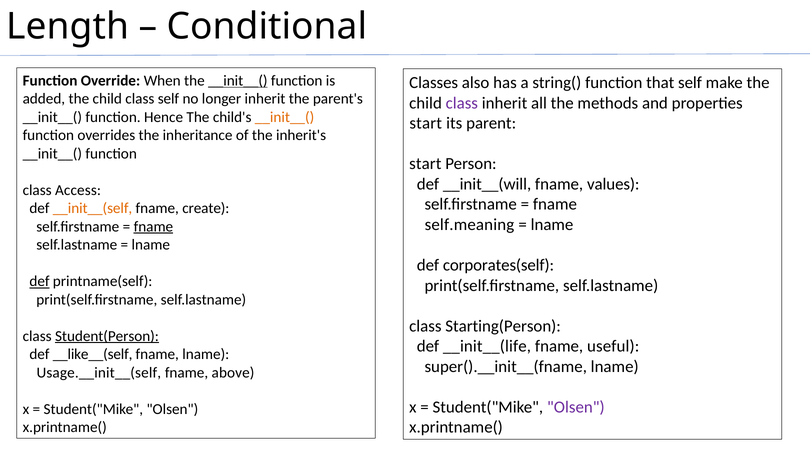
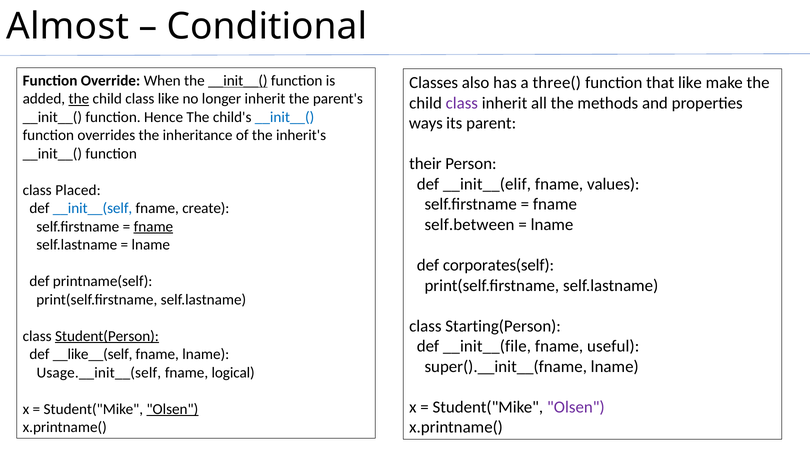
Length: Length -> Almost (67, 27)
string(: string( -> three( (557, 83)
that self: self -> like (690, 83)
the underline: none -> present (79, 99)
class self: self -> like (168, 99)
__init__( colour: orange -> blue (285, 117)
start: start -> ways (426, 123)
start: start -> their (425, 164)
__init__(will: __init__(will -> __init__(elif (487, 184)
Access: Access -> Placed (78, 190)
__init__(self colour: orange -> blue (93, 208)
self.meaning: self.meaning -> self.between (469, 224)
def underline: present -> none (39, 281)
__init__(life: __init__(life -> __init__(file (487, 346)
above: above -> logical (233, 372)
Olsen underline: none -> present (172, 409)
